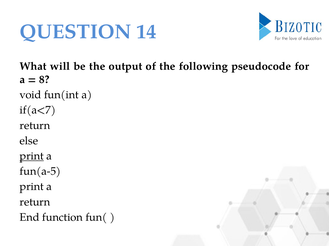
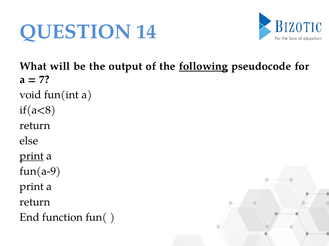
following underline: none -> present (203, 67)
8: 8 -> 7 (44, 80)
if(a<7: if(a<7 -> if(a<8 (38, 110)
fun(a-5: fun(a-5 -> fun(a-9 (40, 172)
